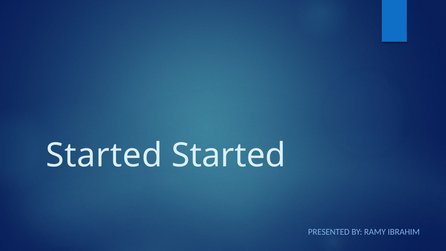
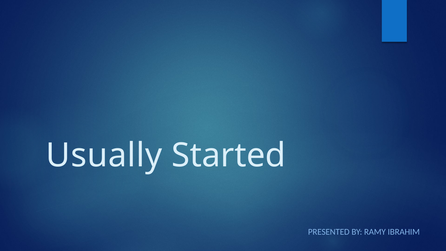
Started: Started -> Usually (104, 155)
